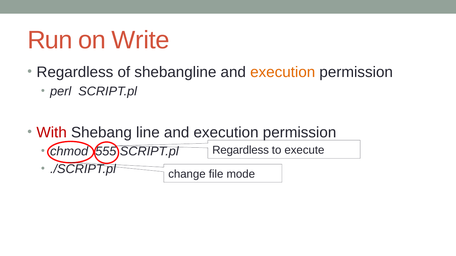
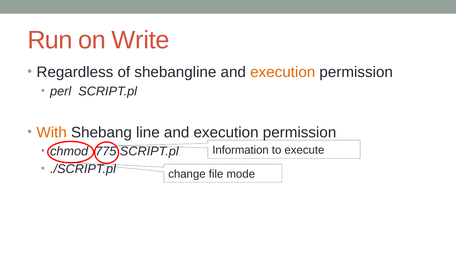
With colour: red -> orange (52, 133)
Regardless: Regardless -> Information (241, 150)
555: 555 -> 775 (106, 152)
